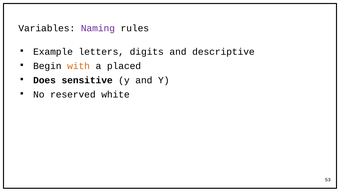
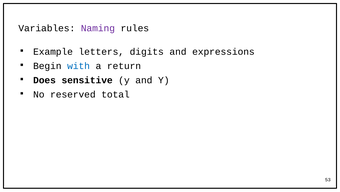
descriptive: descriptive -> expressions (223, 52)
with colour: orange -> blue (79, 66)
placed: placed -> return (124, 66)
white: white -> total (116, 94)
